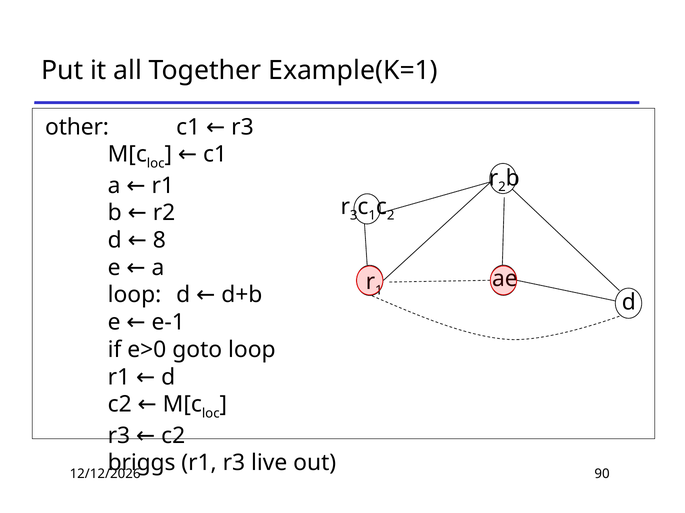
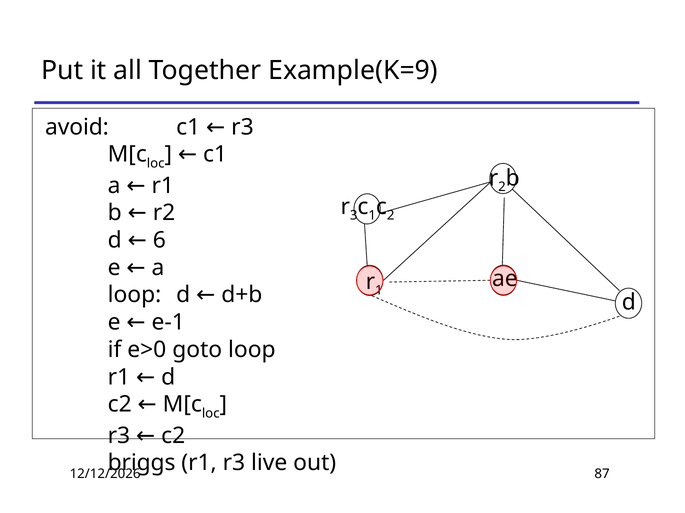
Example(K=1: Example(K=1 -> Example(K=9 (353, 70)
other: other -> avoid (77, 127)
8: 8 -> 6 (159, 241)
90: 90 -> 87 (602, 475)
